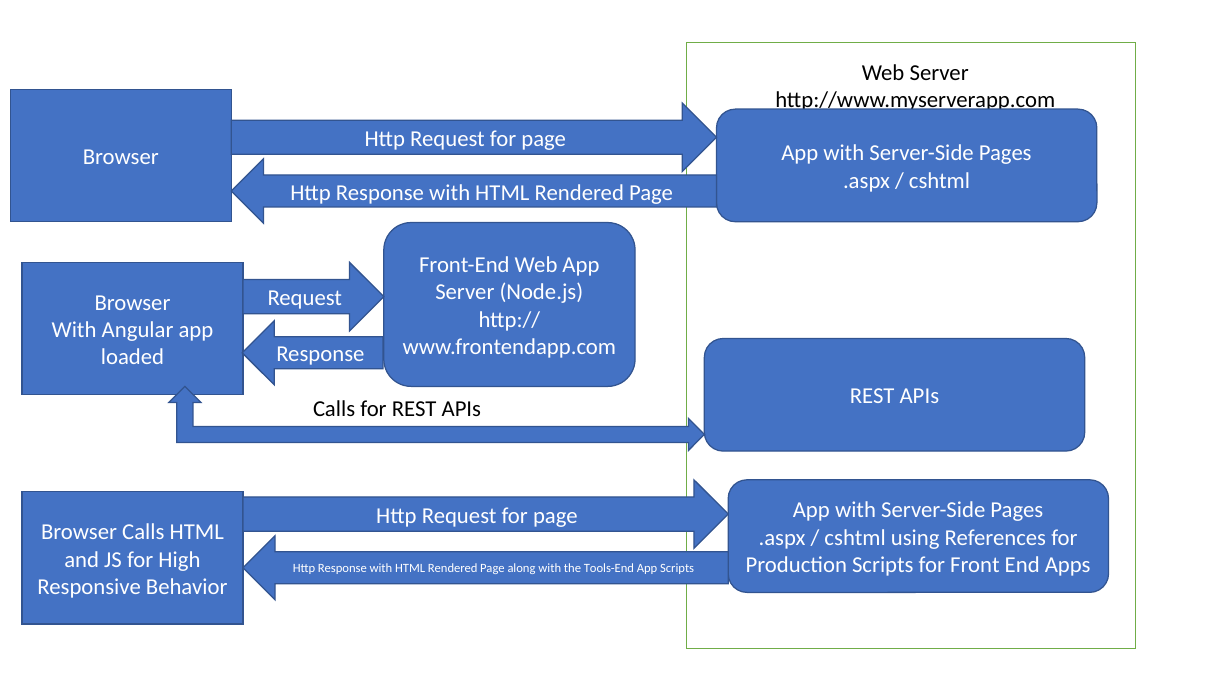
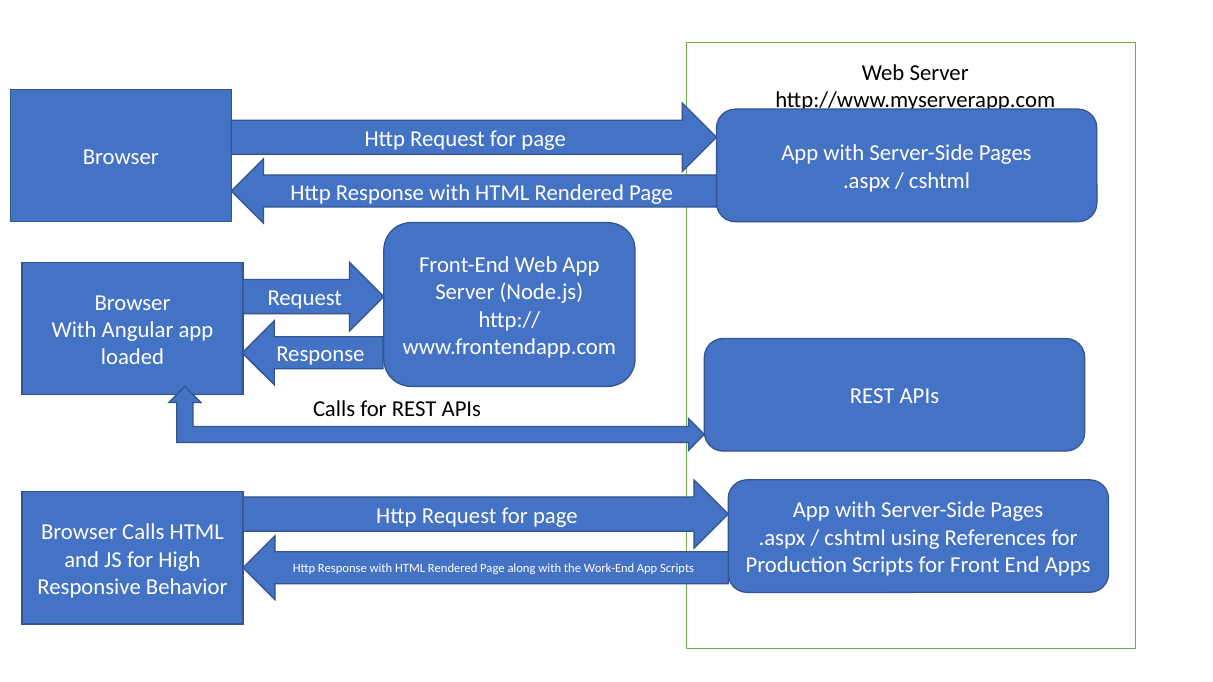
Tools-End: Tools-End -> Work-End (609, 569)
